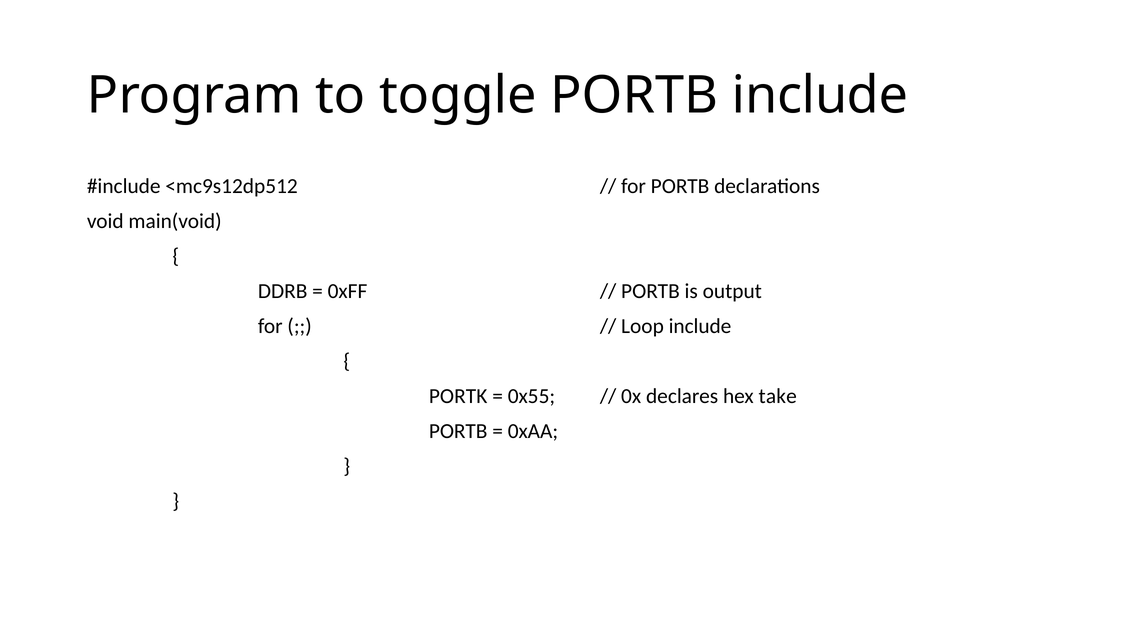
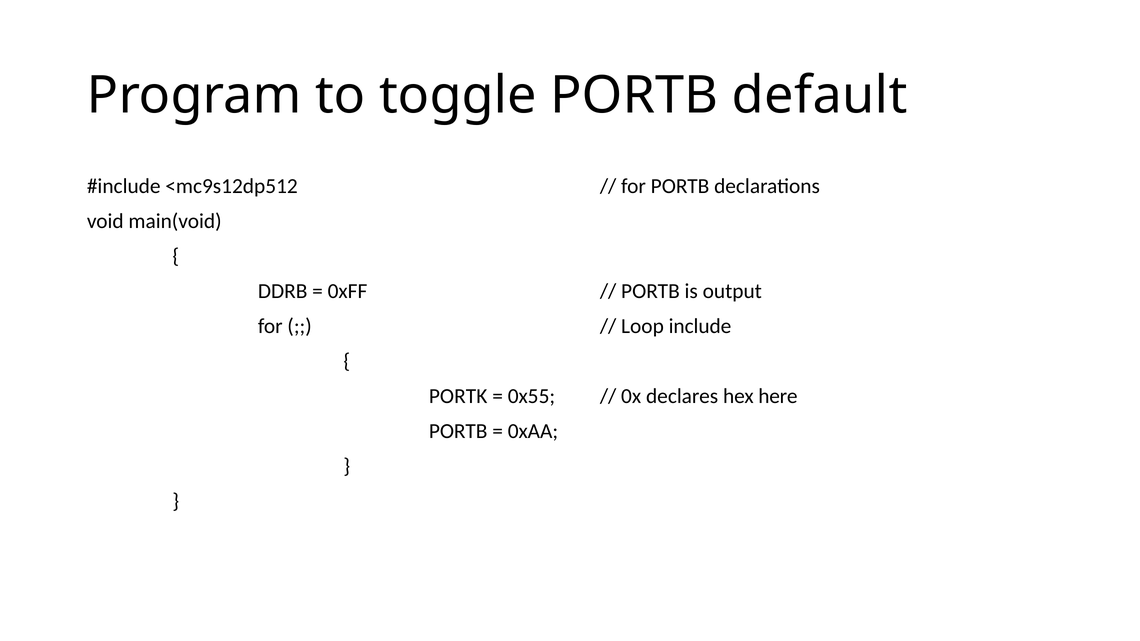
PORTB include: include -> default (820, 96)
take: take -> here (778, 396)
